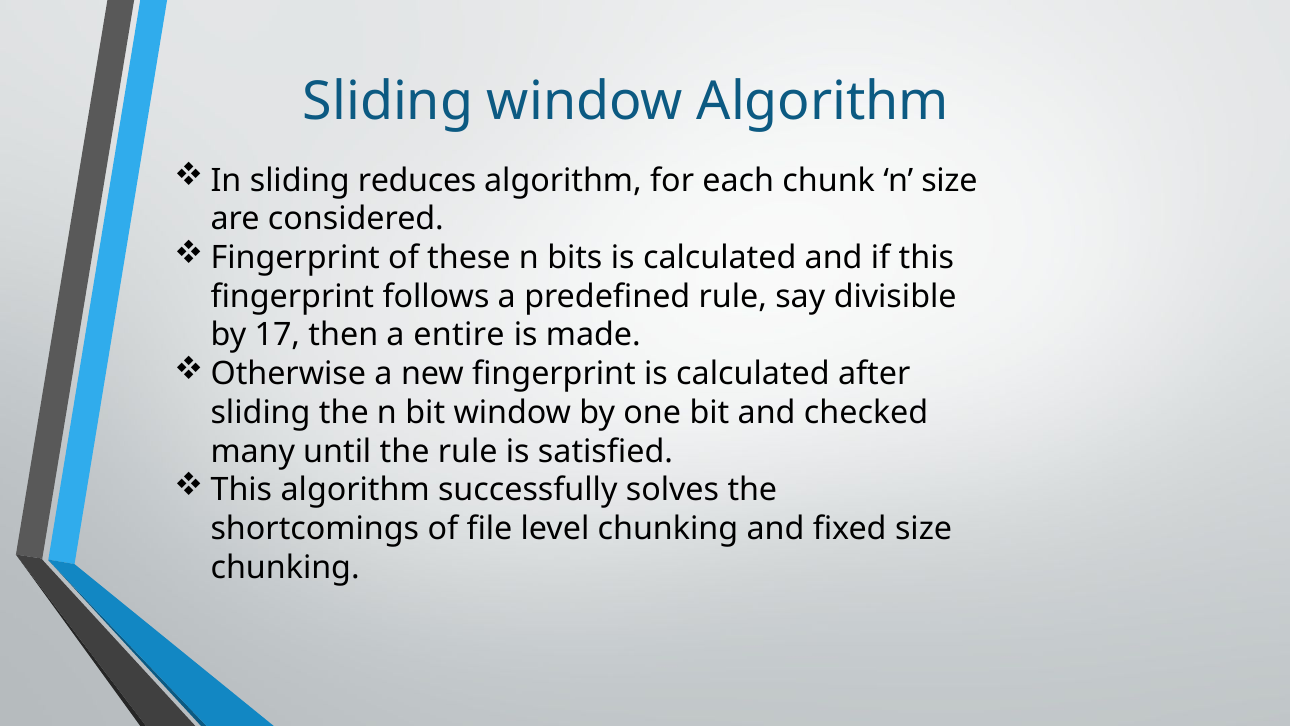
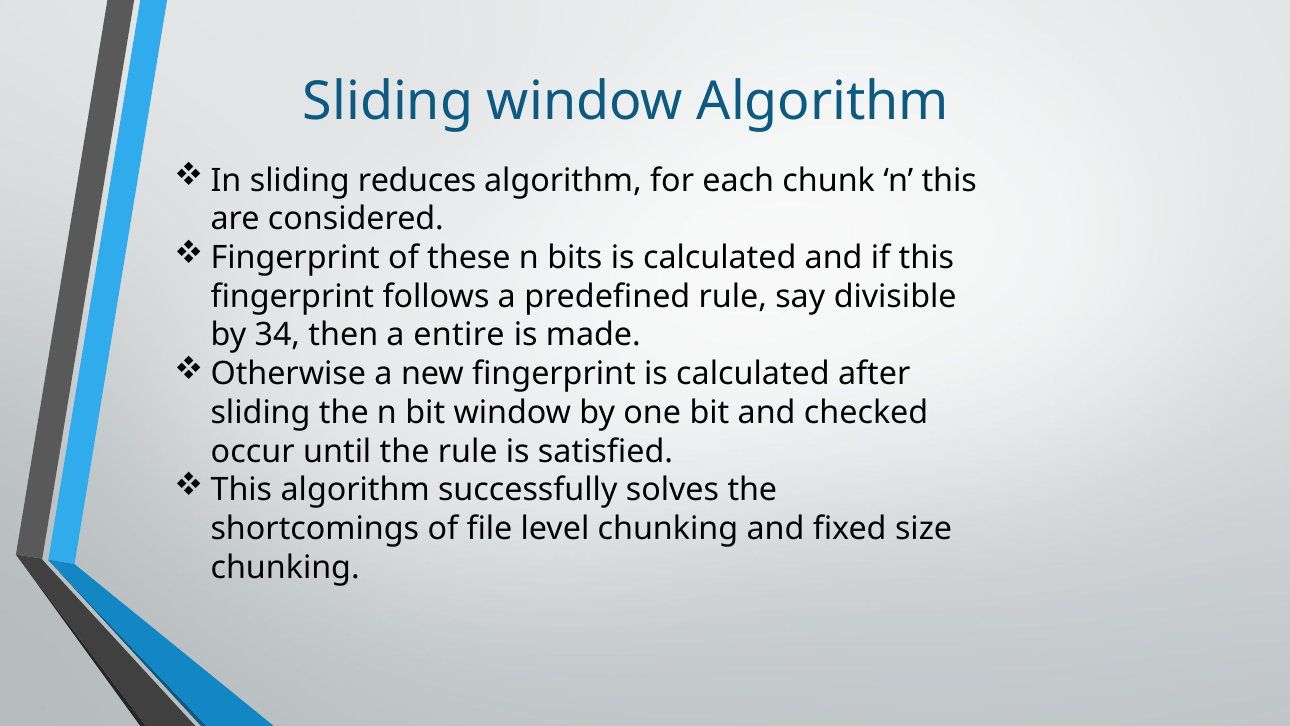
n size: size -> this (949, 180)
17: 17 -> 34 (277, 335)
many: many -> occur (253, 451)
